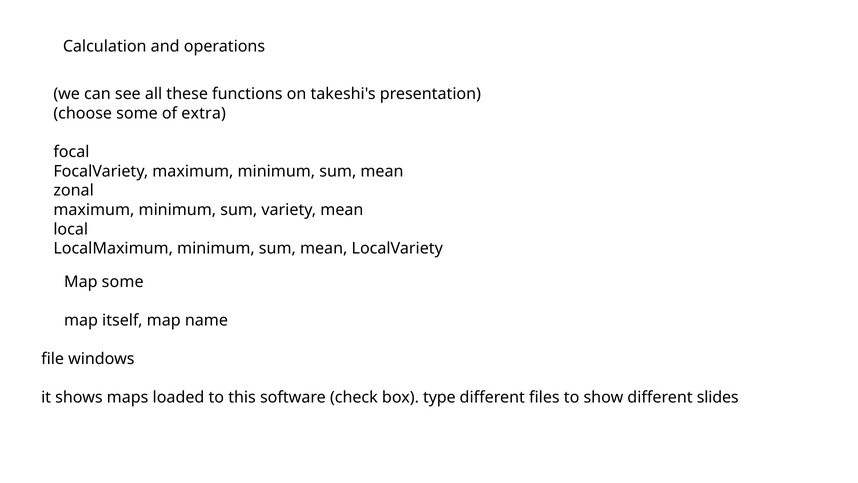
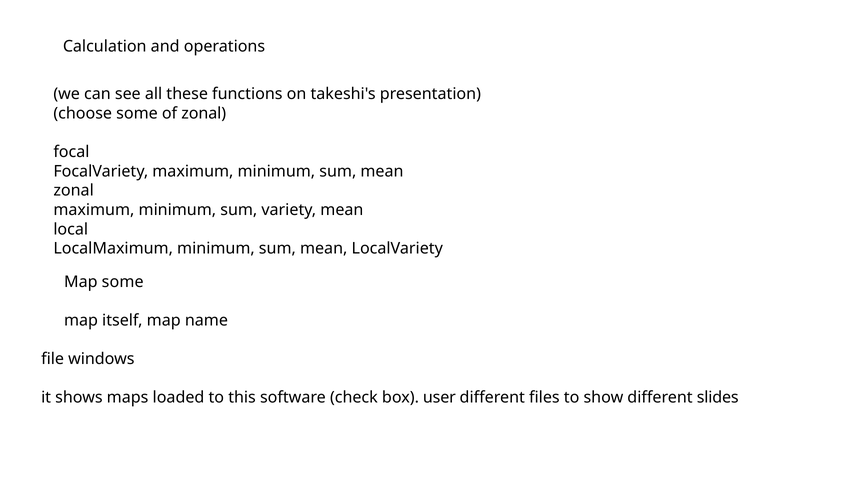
of extra: extra -> zonal (204, 113)
type: type -> user (439, 397)
